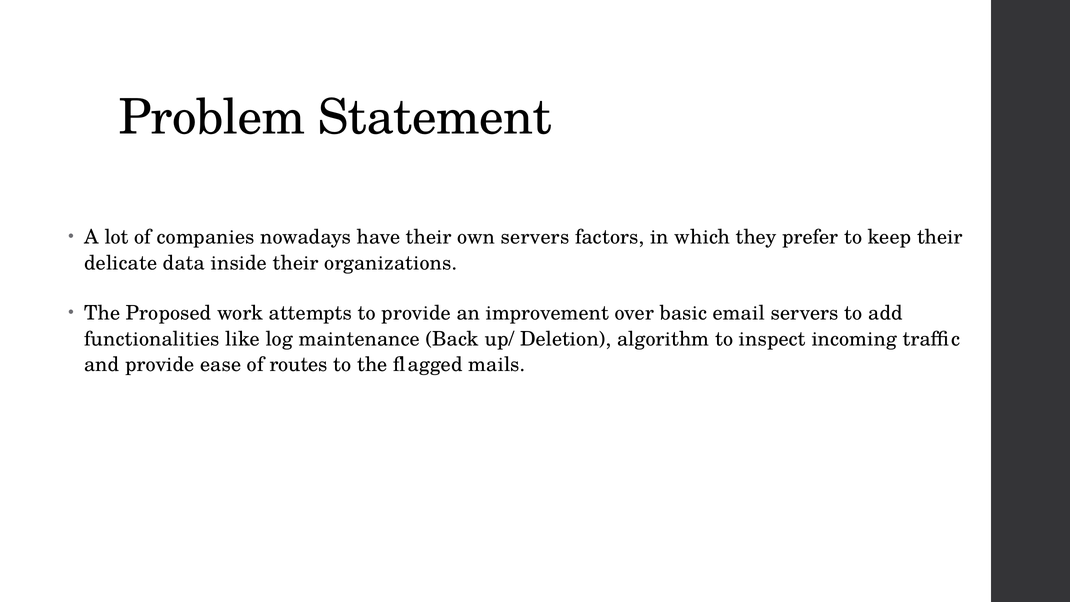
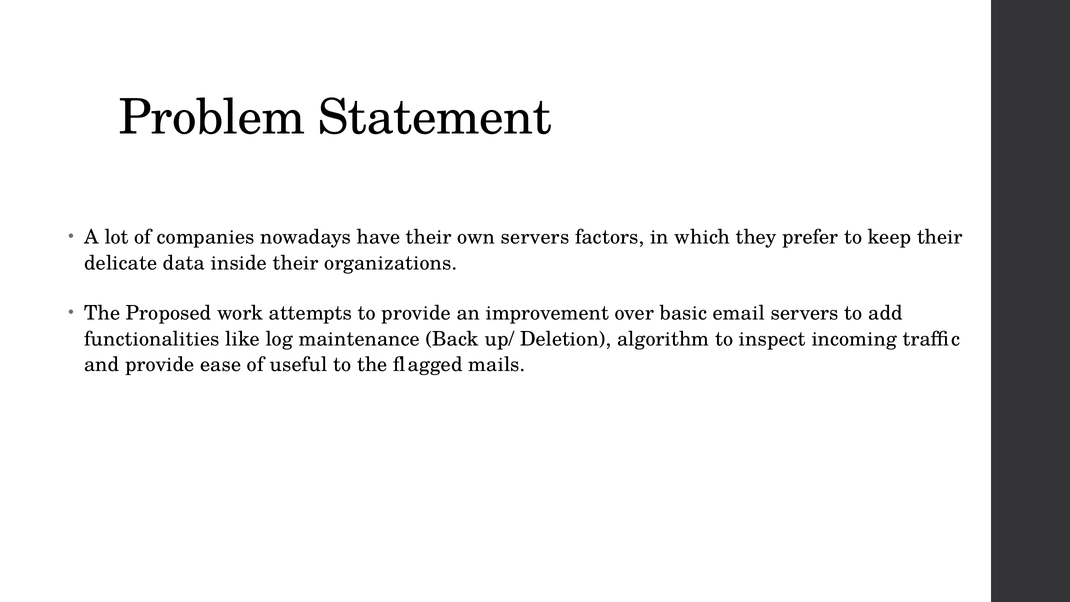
routes: routes -> useful (298, 365)
